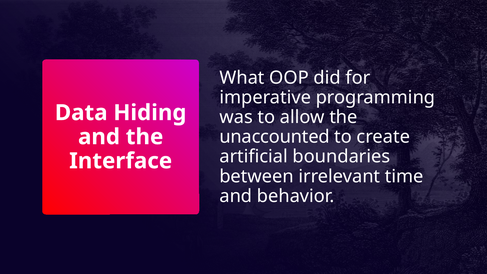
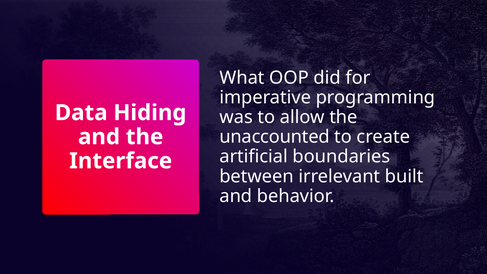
time: time -> built (404, 176)
